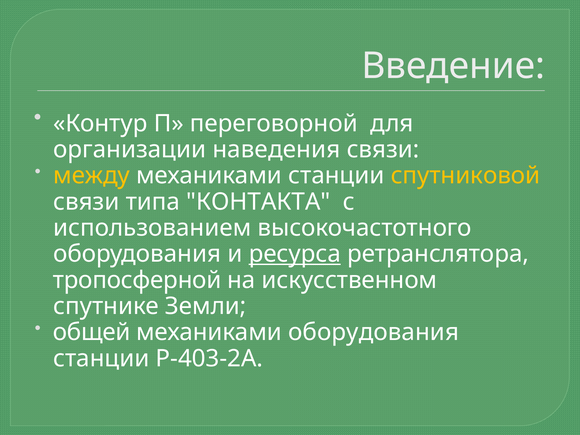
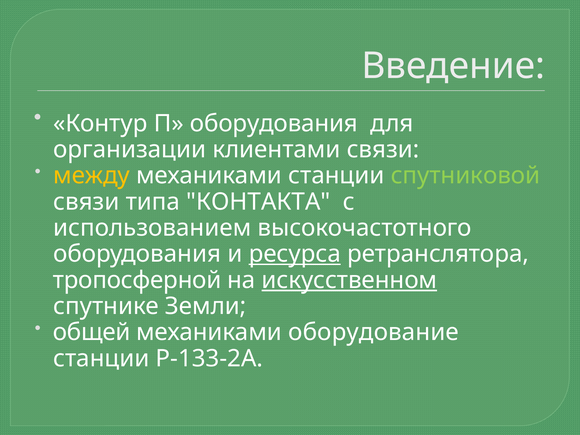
П переговорной: переговорной -> оборудования (274, 123)
наведения: наведения -> клиентами (276, 150)
спутниковой colour: yellow -> light green (465, 176)
искусственном underline: none -> present (349, 280)
механиками оборудования: оборудования -> оборудование (374, 332)
P-403-2A: P-403-2A -> P-133-2A (209, 358)
